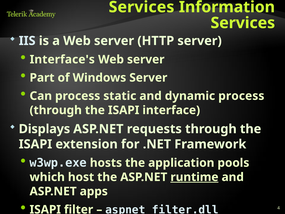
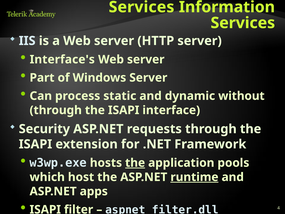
dynamic process: process -> without (241, 96)
Displays: Displays -> Security (44, 129)
the underline: none -> present (135, 163)
